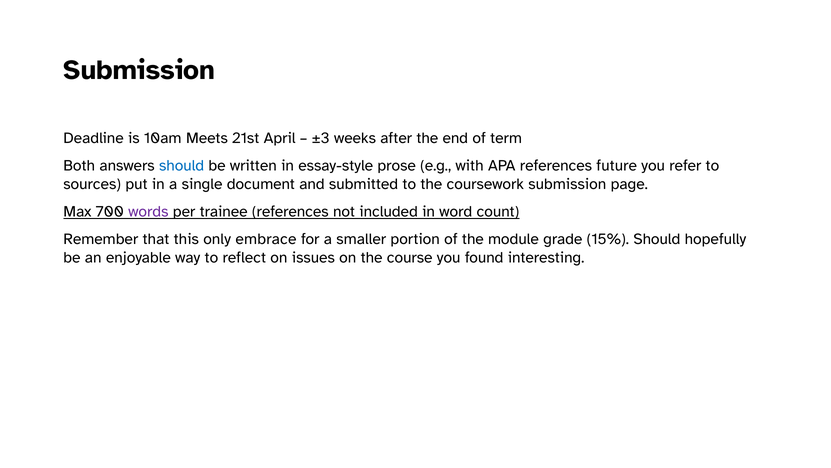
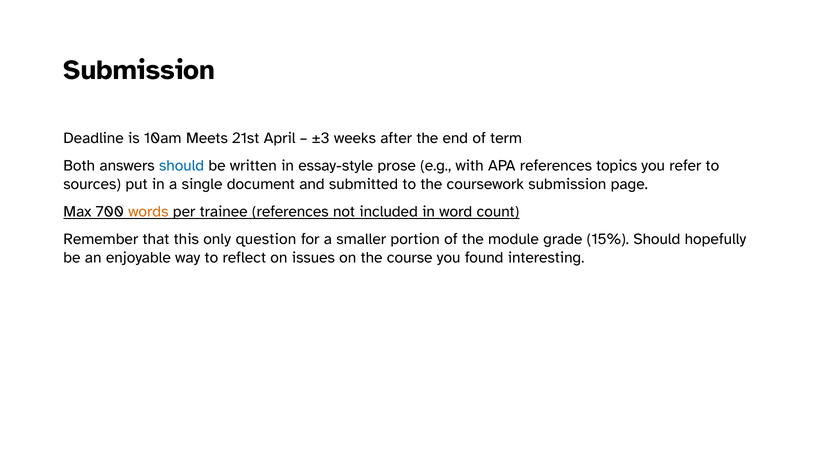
future: future -> topics (617, 165)
words colour: purple -> orange (148, 211)
embrace: embrace -> question (266, 239)
